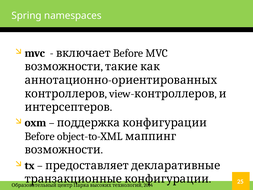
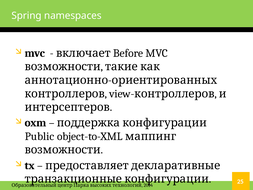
Before: Before -> Public (40, 136)
